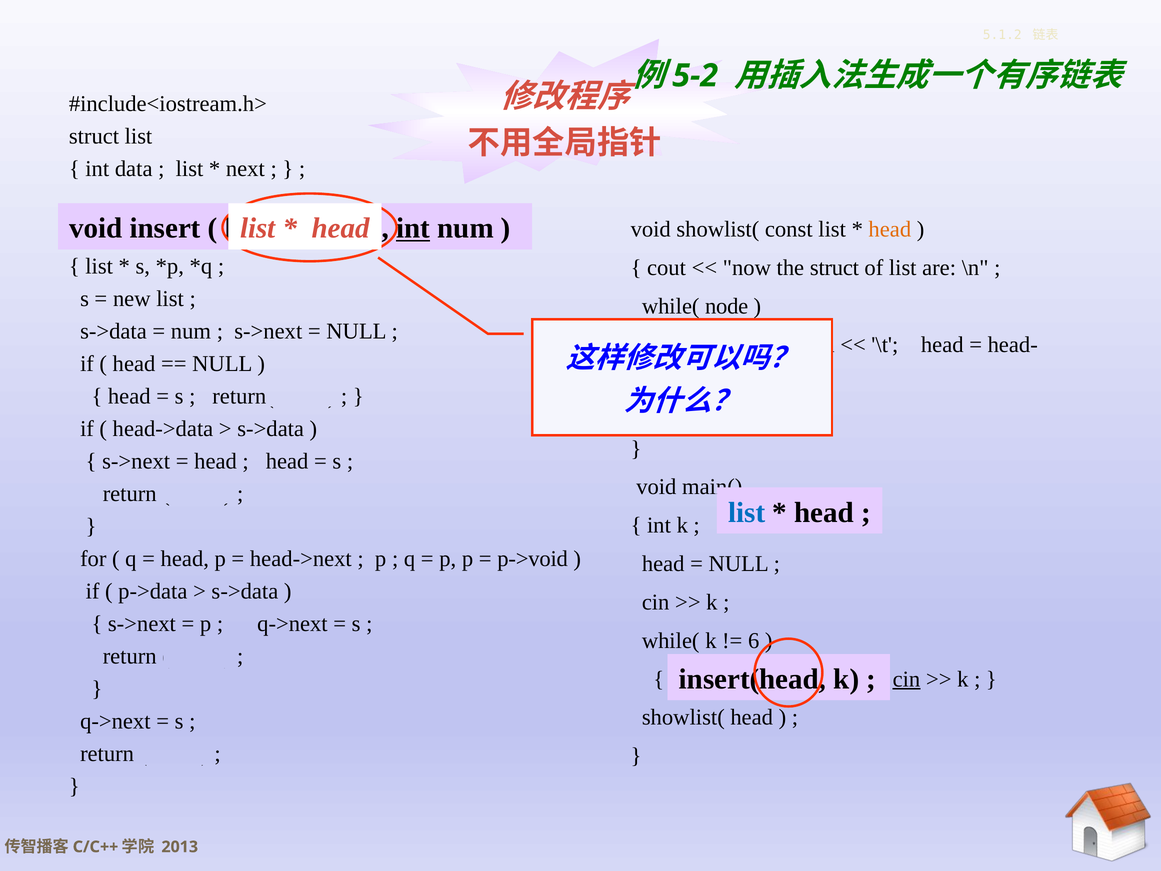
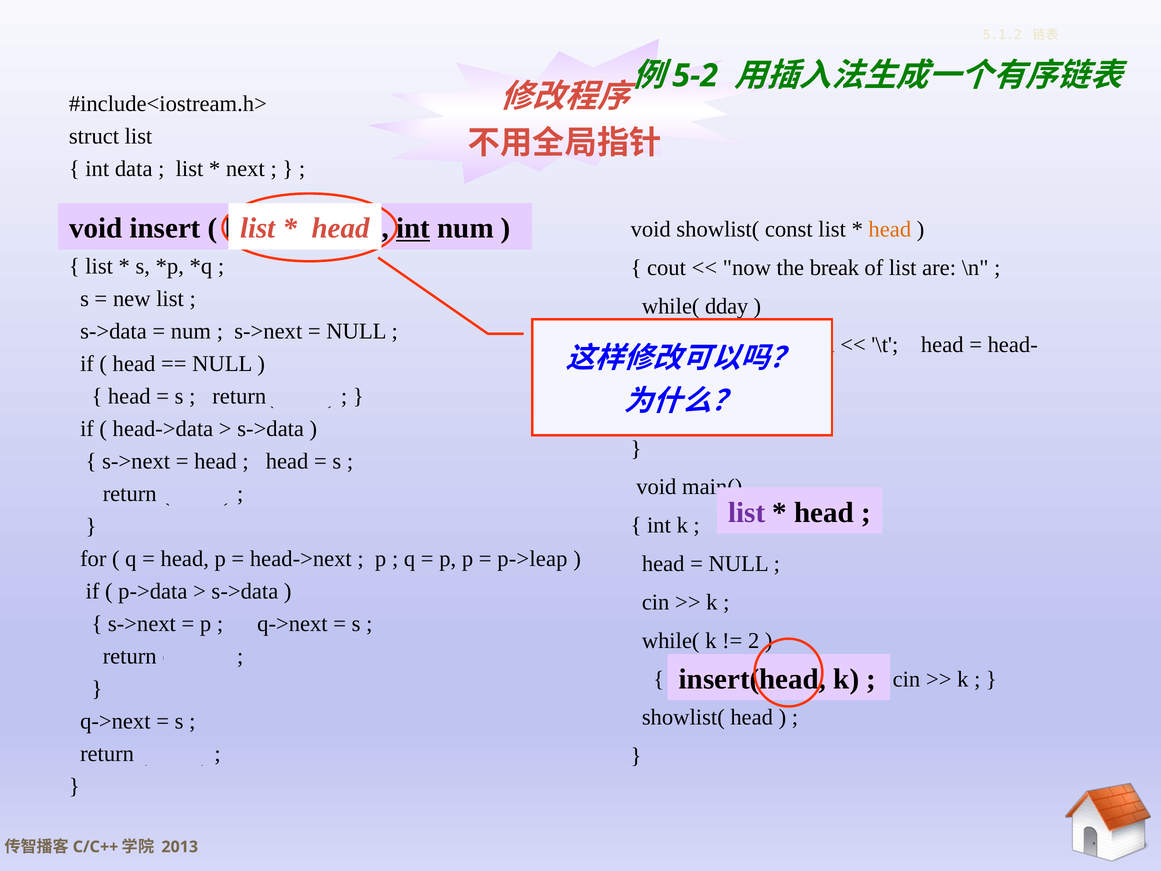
the struct: struct -> break (834, 268)
node: node -> dday (727, 306)
list colour: blue -> purple (747, 512)
p->void: p->void -> p->leap (532, 559)
6: 6 -> 2 (754, 640)
cin underline: present -> none (906, 679)
